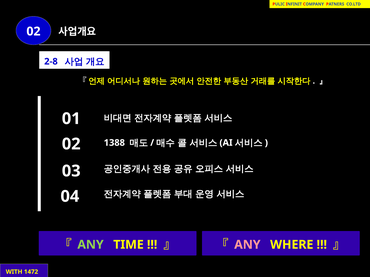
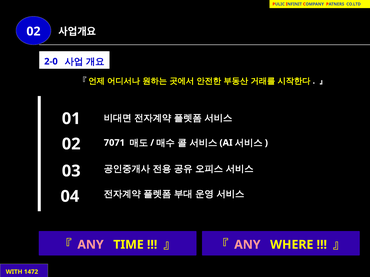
2-8: 2-8 -> 2-0 (51, 62)
1388: 1388 -> 7071 (114, 143)
ANY colour: light green -> pink (91, 245)
